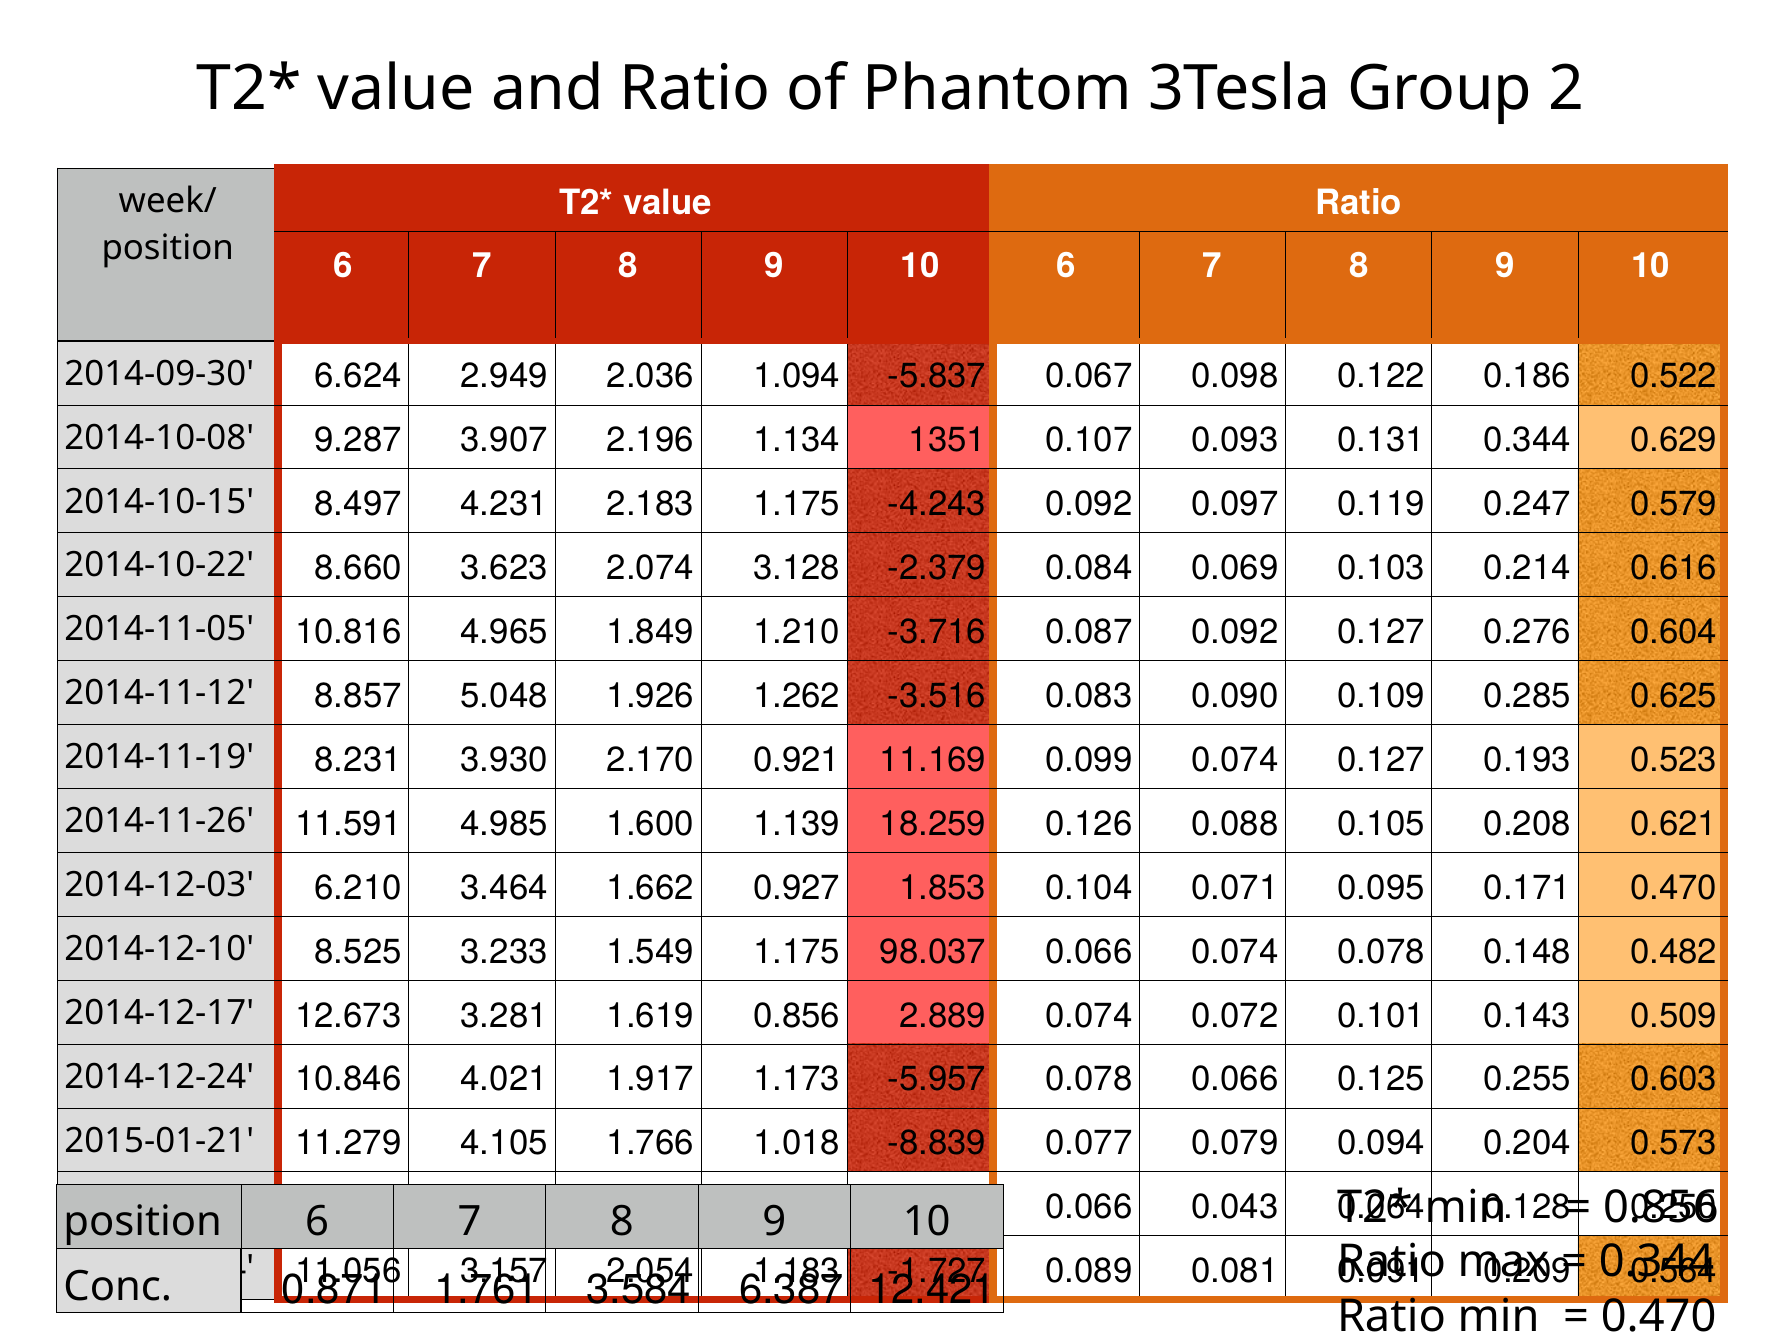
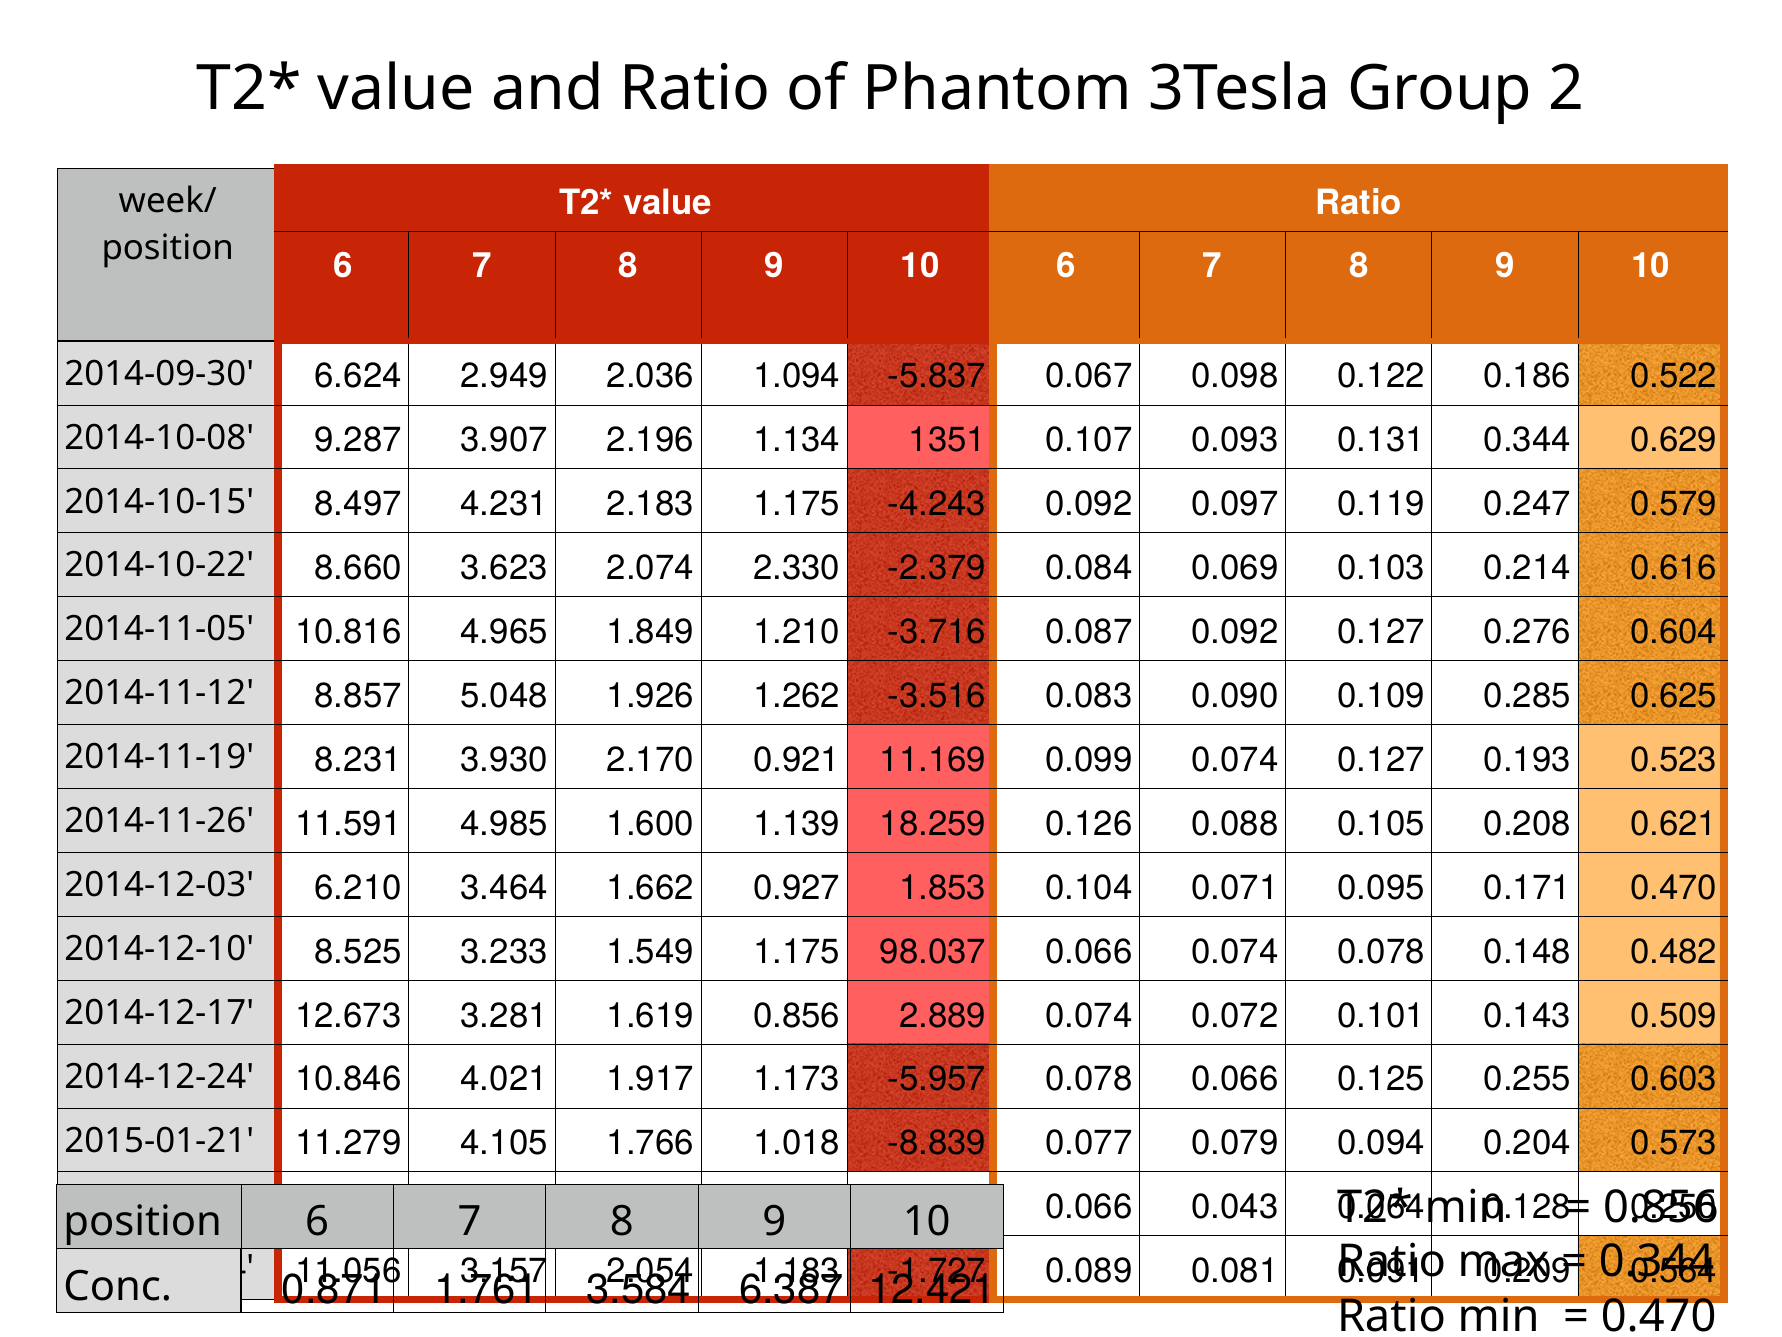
3.128: 3.128 -> 2.330 (797, 568)
